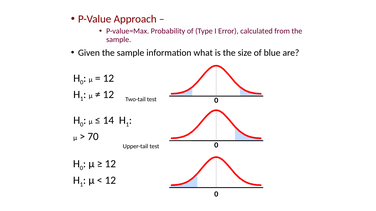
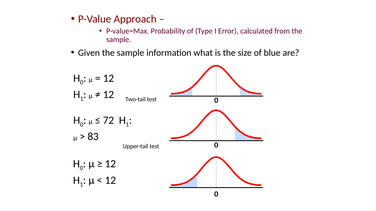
14: 14 -> 72 (108, 121)
70: 70 -> 83 (93, 137)
